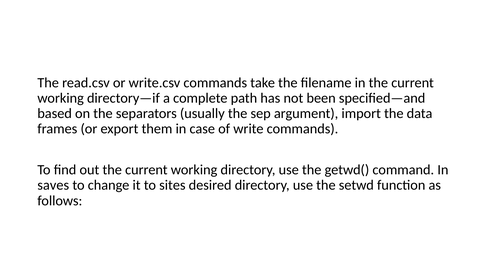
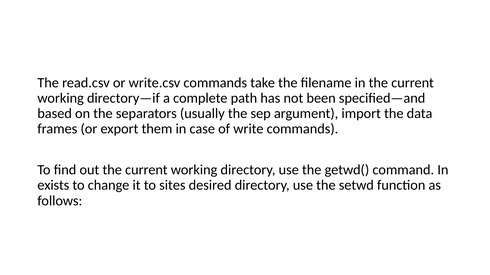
saves: saves -> exists (53, 186)
